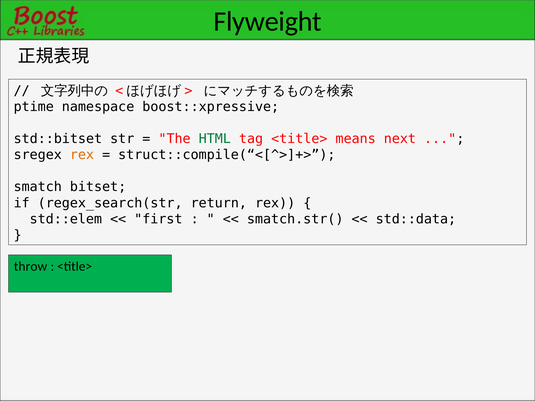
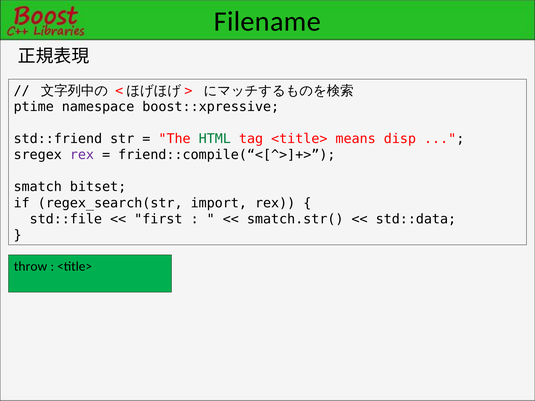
Flyweight: Flyweight -> Filename (267, 22)
std::bitset: std::bitset -> std::friend (58, 139)
next: next -> disp (400, 139)
rex colour: orange -> purple (82, 155)
struct::compile(“<[^>]+>: struct::compile(“<[^>]+> -> friend::compile(“<[^>]+> (227, 155)
return: return -> import (219, 203)
std::elem: std::elem -> std::file (66, 219)
